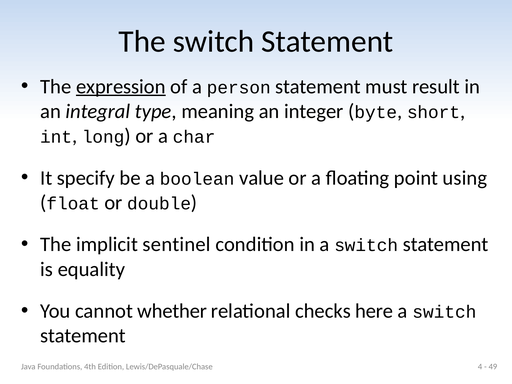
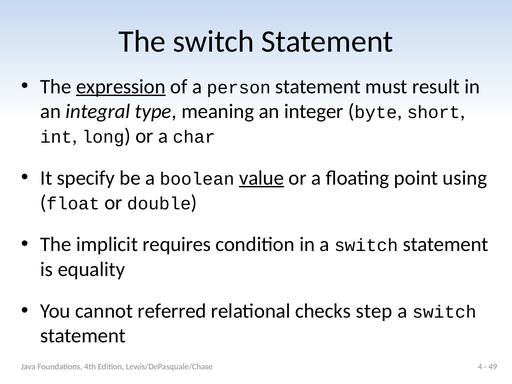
value underline: none -> present (262, 178)
sentinel: sentinel -> requires (177, 244)
whether: whether -> referred (172, 311)
here: here -> step (374, 311)
